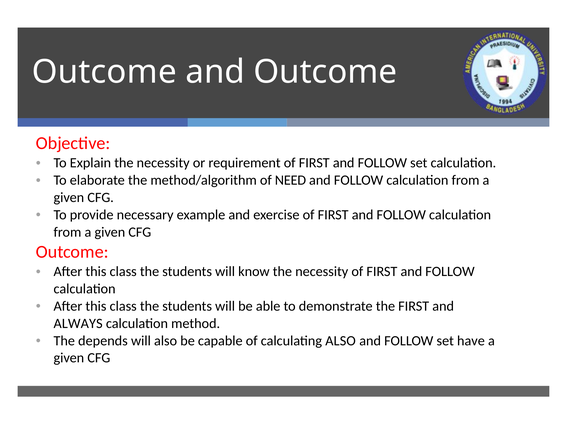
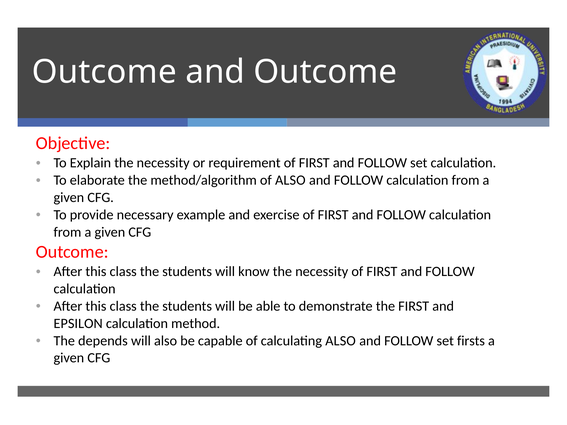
of NEED: NEED -> ALSO (290, 180)
ALWAYS: ALWAYS -> EPSILON (78, 324)
have: have -> firsts (471, 341)
